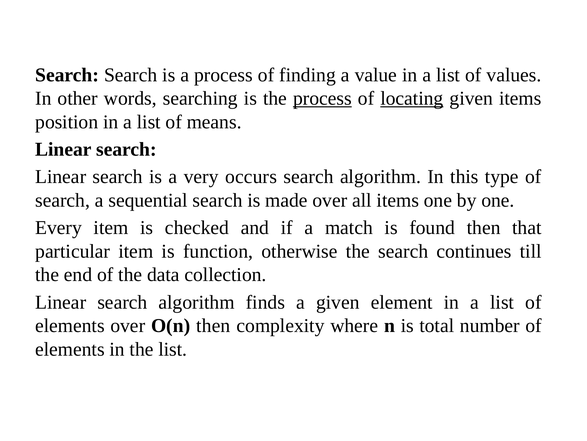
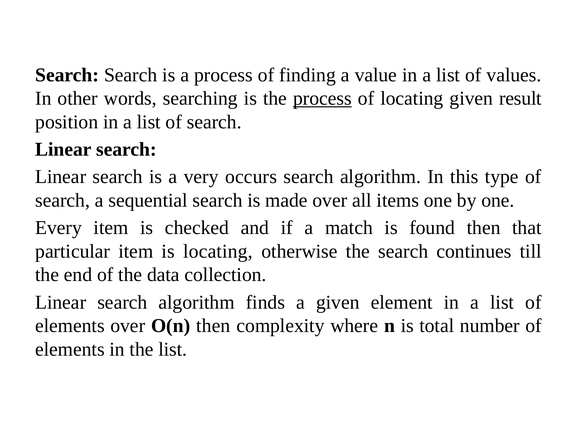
locating underline: present -> none (412, 98)
given items: items -> result (520, 98)
list of means: means -> search (214, 122)
is function: function -> locating (218, 251)
